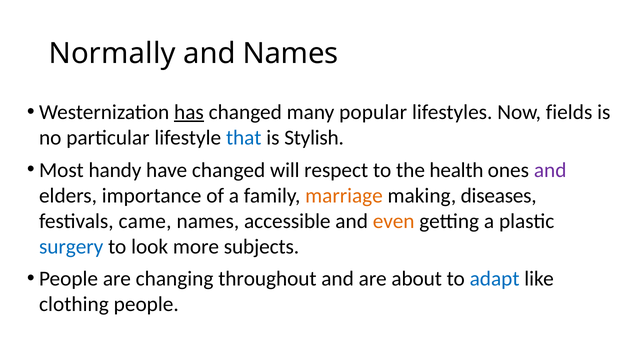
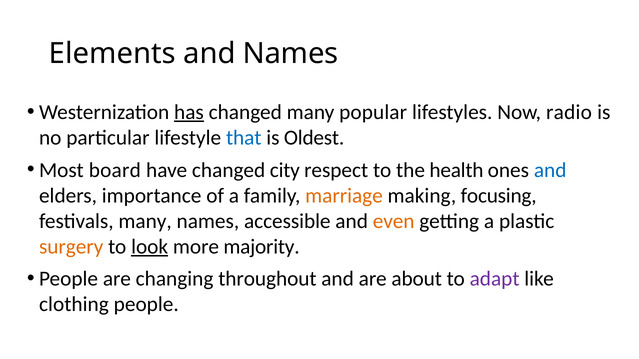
Normally: Normally -> Elements (112, 54)
fields: fields -> radio (569, 112)
Stylish: Stylish -> Oldest (314, 138)
handy: handy -> board (115, 170)
will: will -> city (285, 170)
and colour: purple -> blue (550, 170)
diseases: diseases -> focusing (499, 196)
festivals came: came -> many (145, 221)
surgery colour: blue -> orange (71, 247)
look underline: none -> present (150, 247)
subjects: subjects -> majority (262, 247)
adapt colour: blue -> purple (495, 279)
